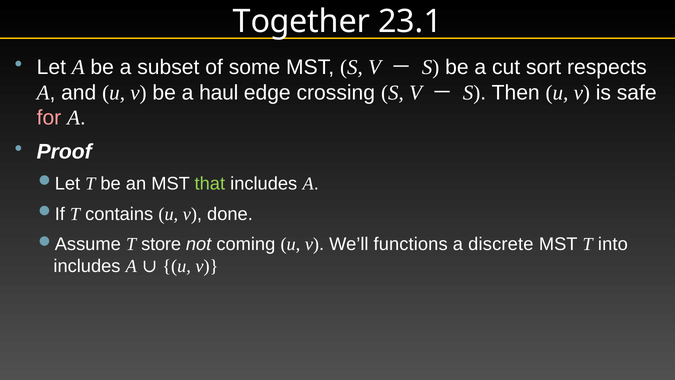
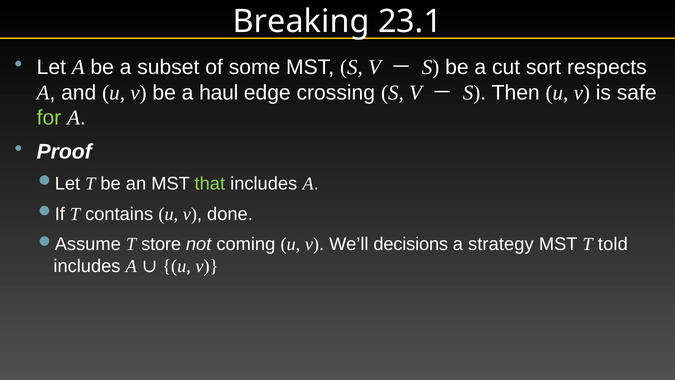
Together: Together -> Breaking (301, 21)
for colour: pink -> light green (49, 118)
functions: functions -> decisions (411, 244)
discrete: discrete -> strategy (501, 244)
into: into -> told (613, 244)
